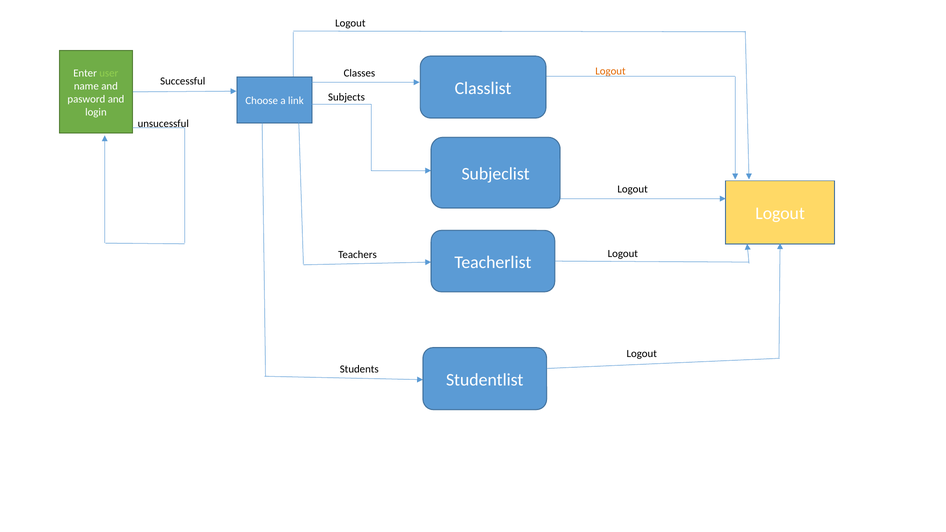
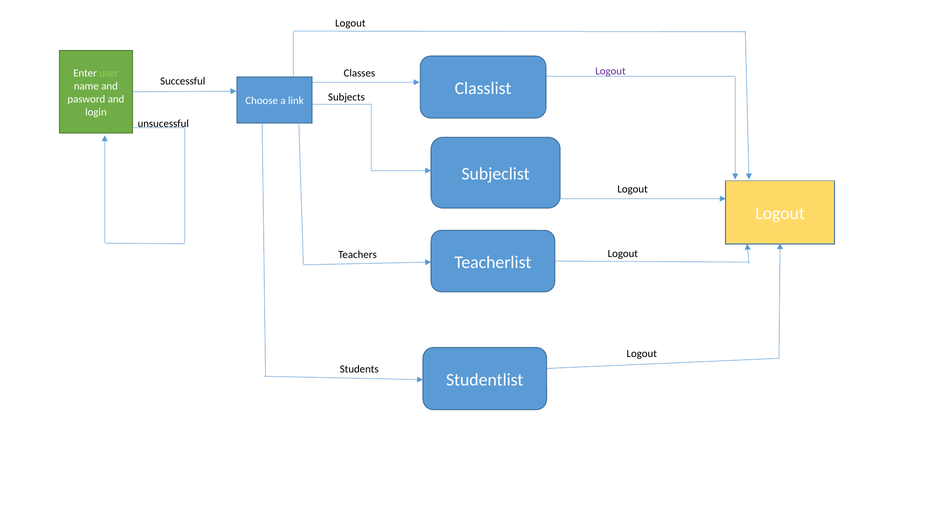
Logout colour: orange -> purple (610, 71)
